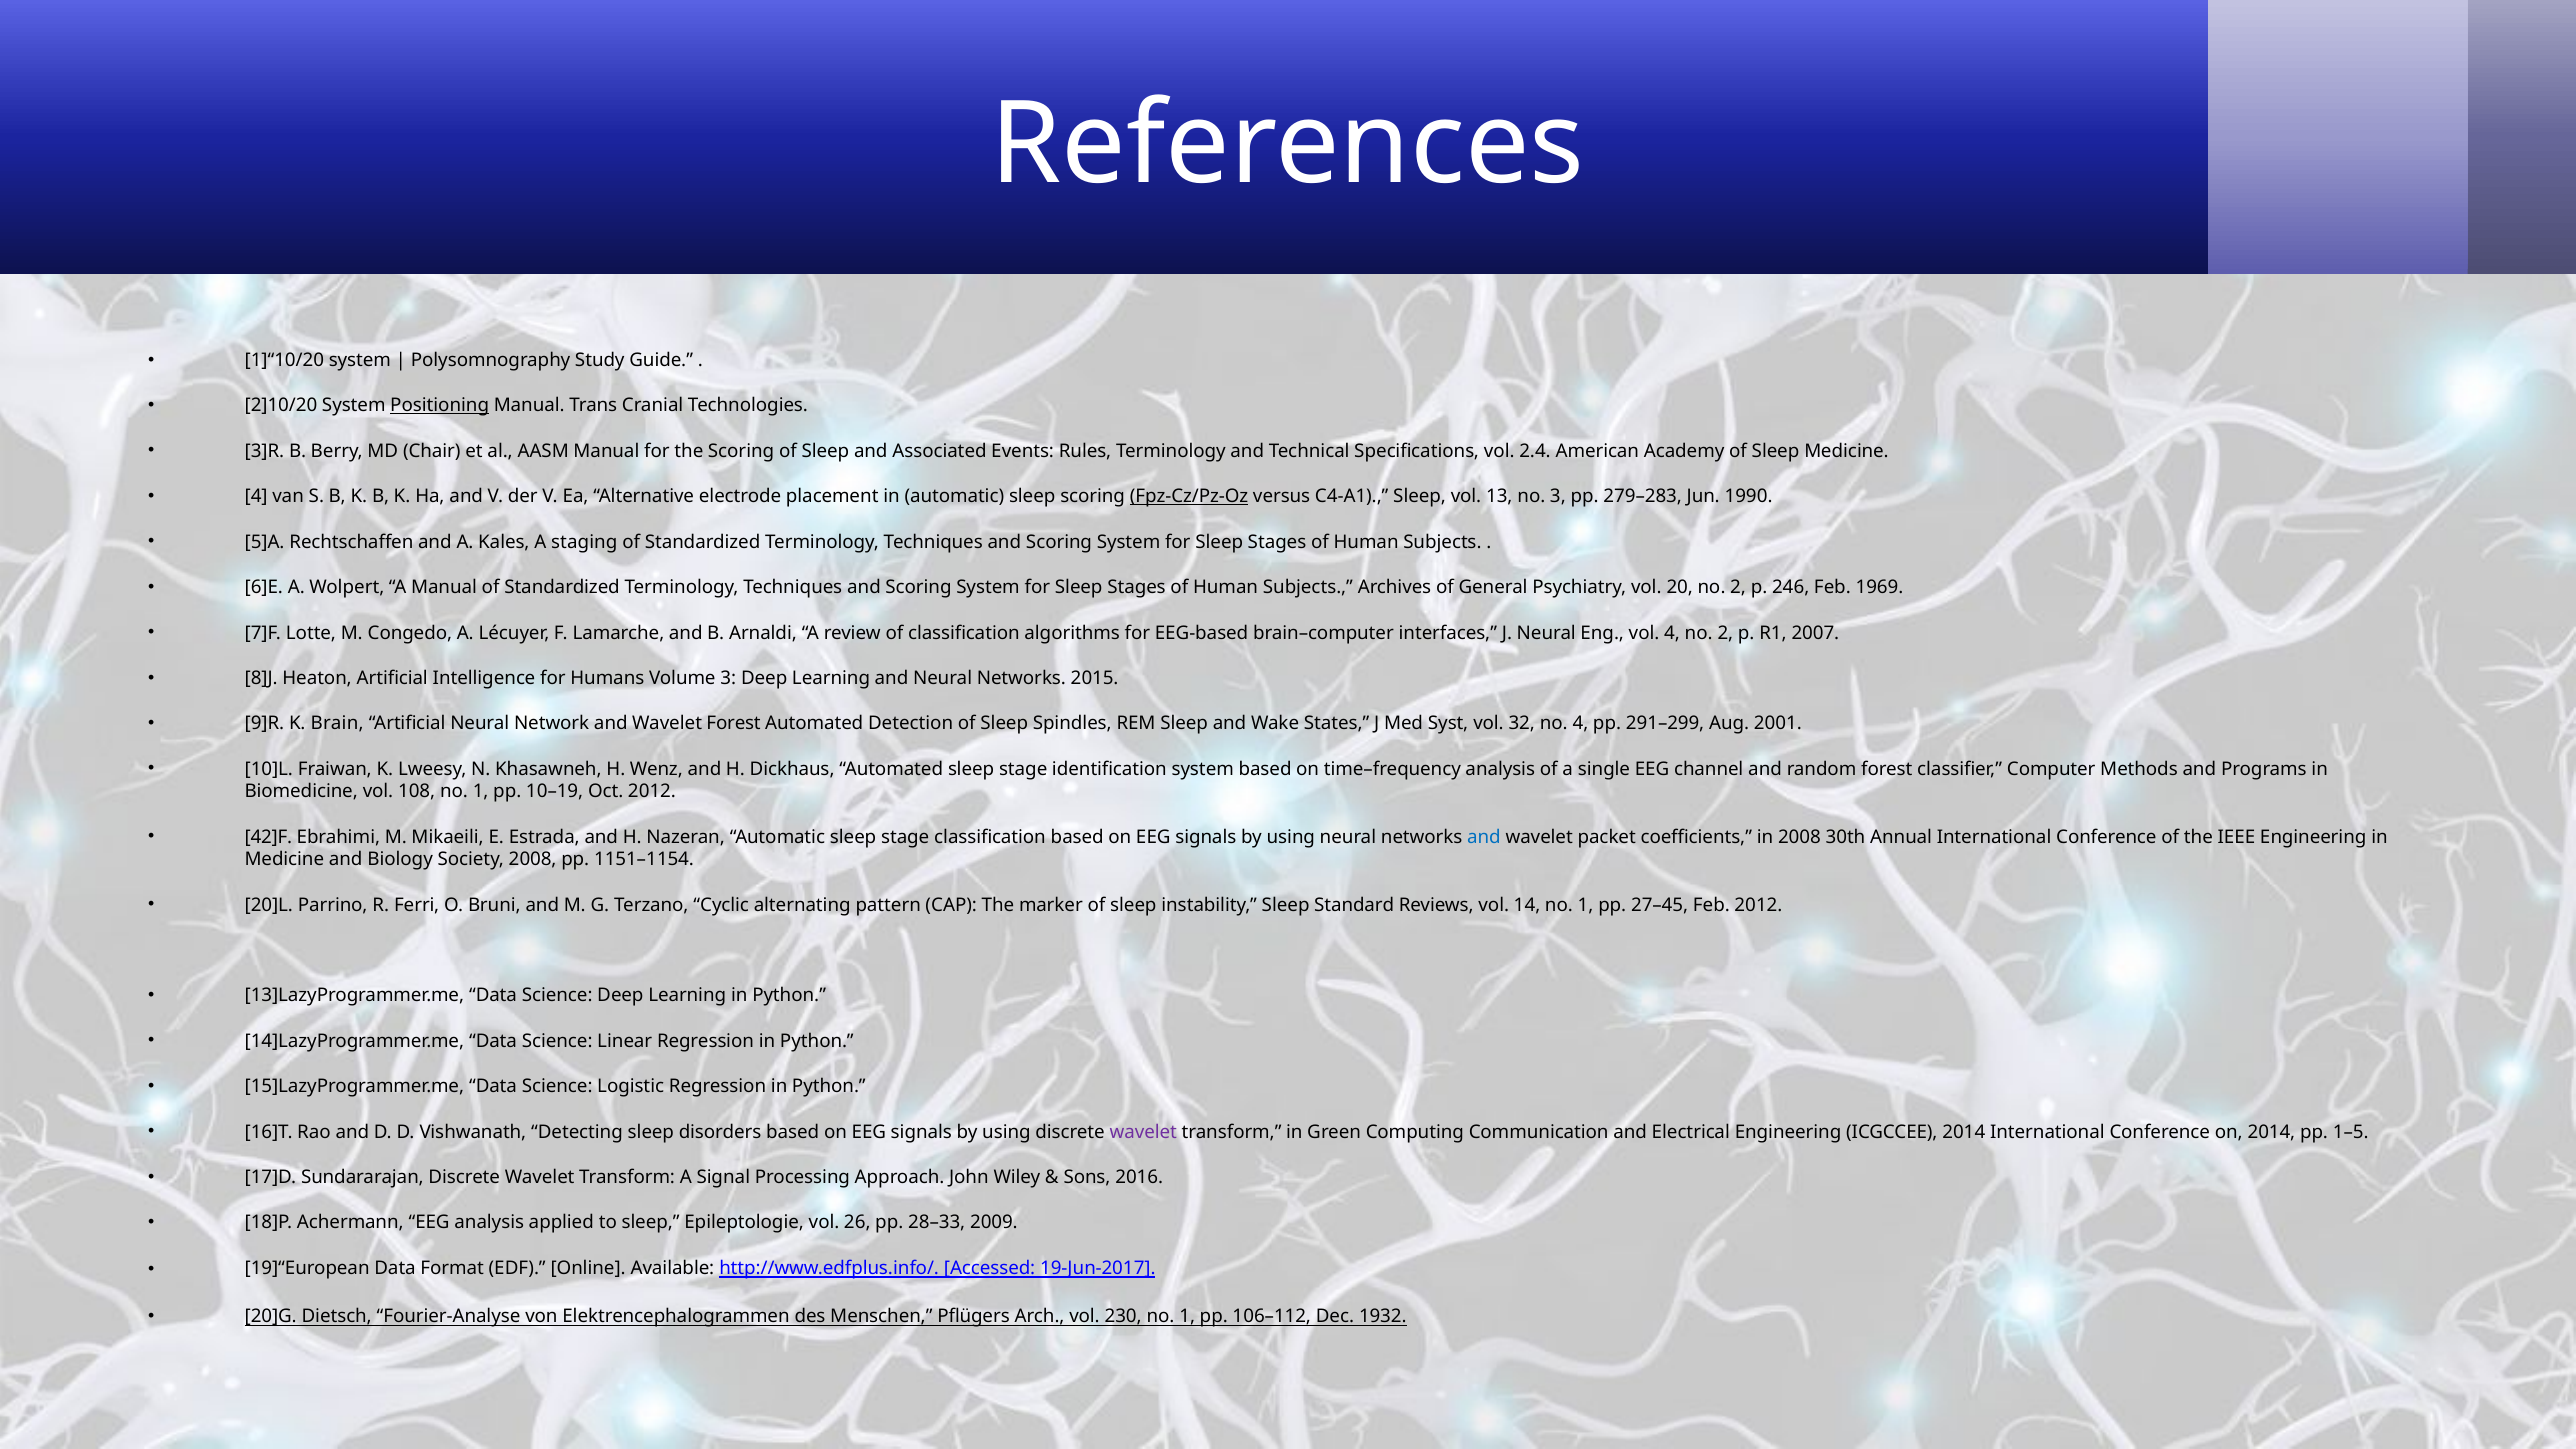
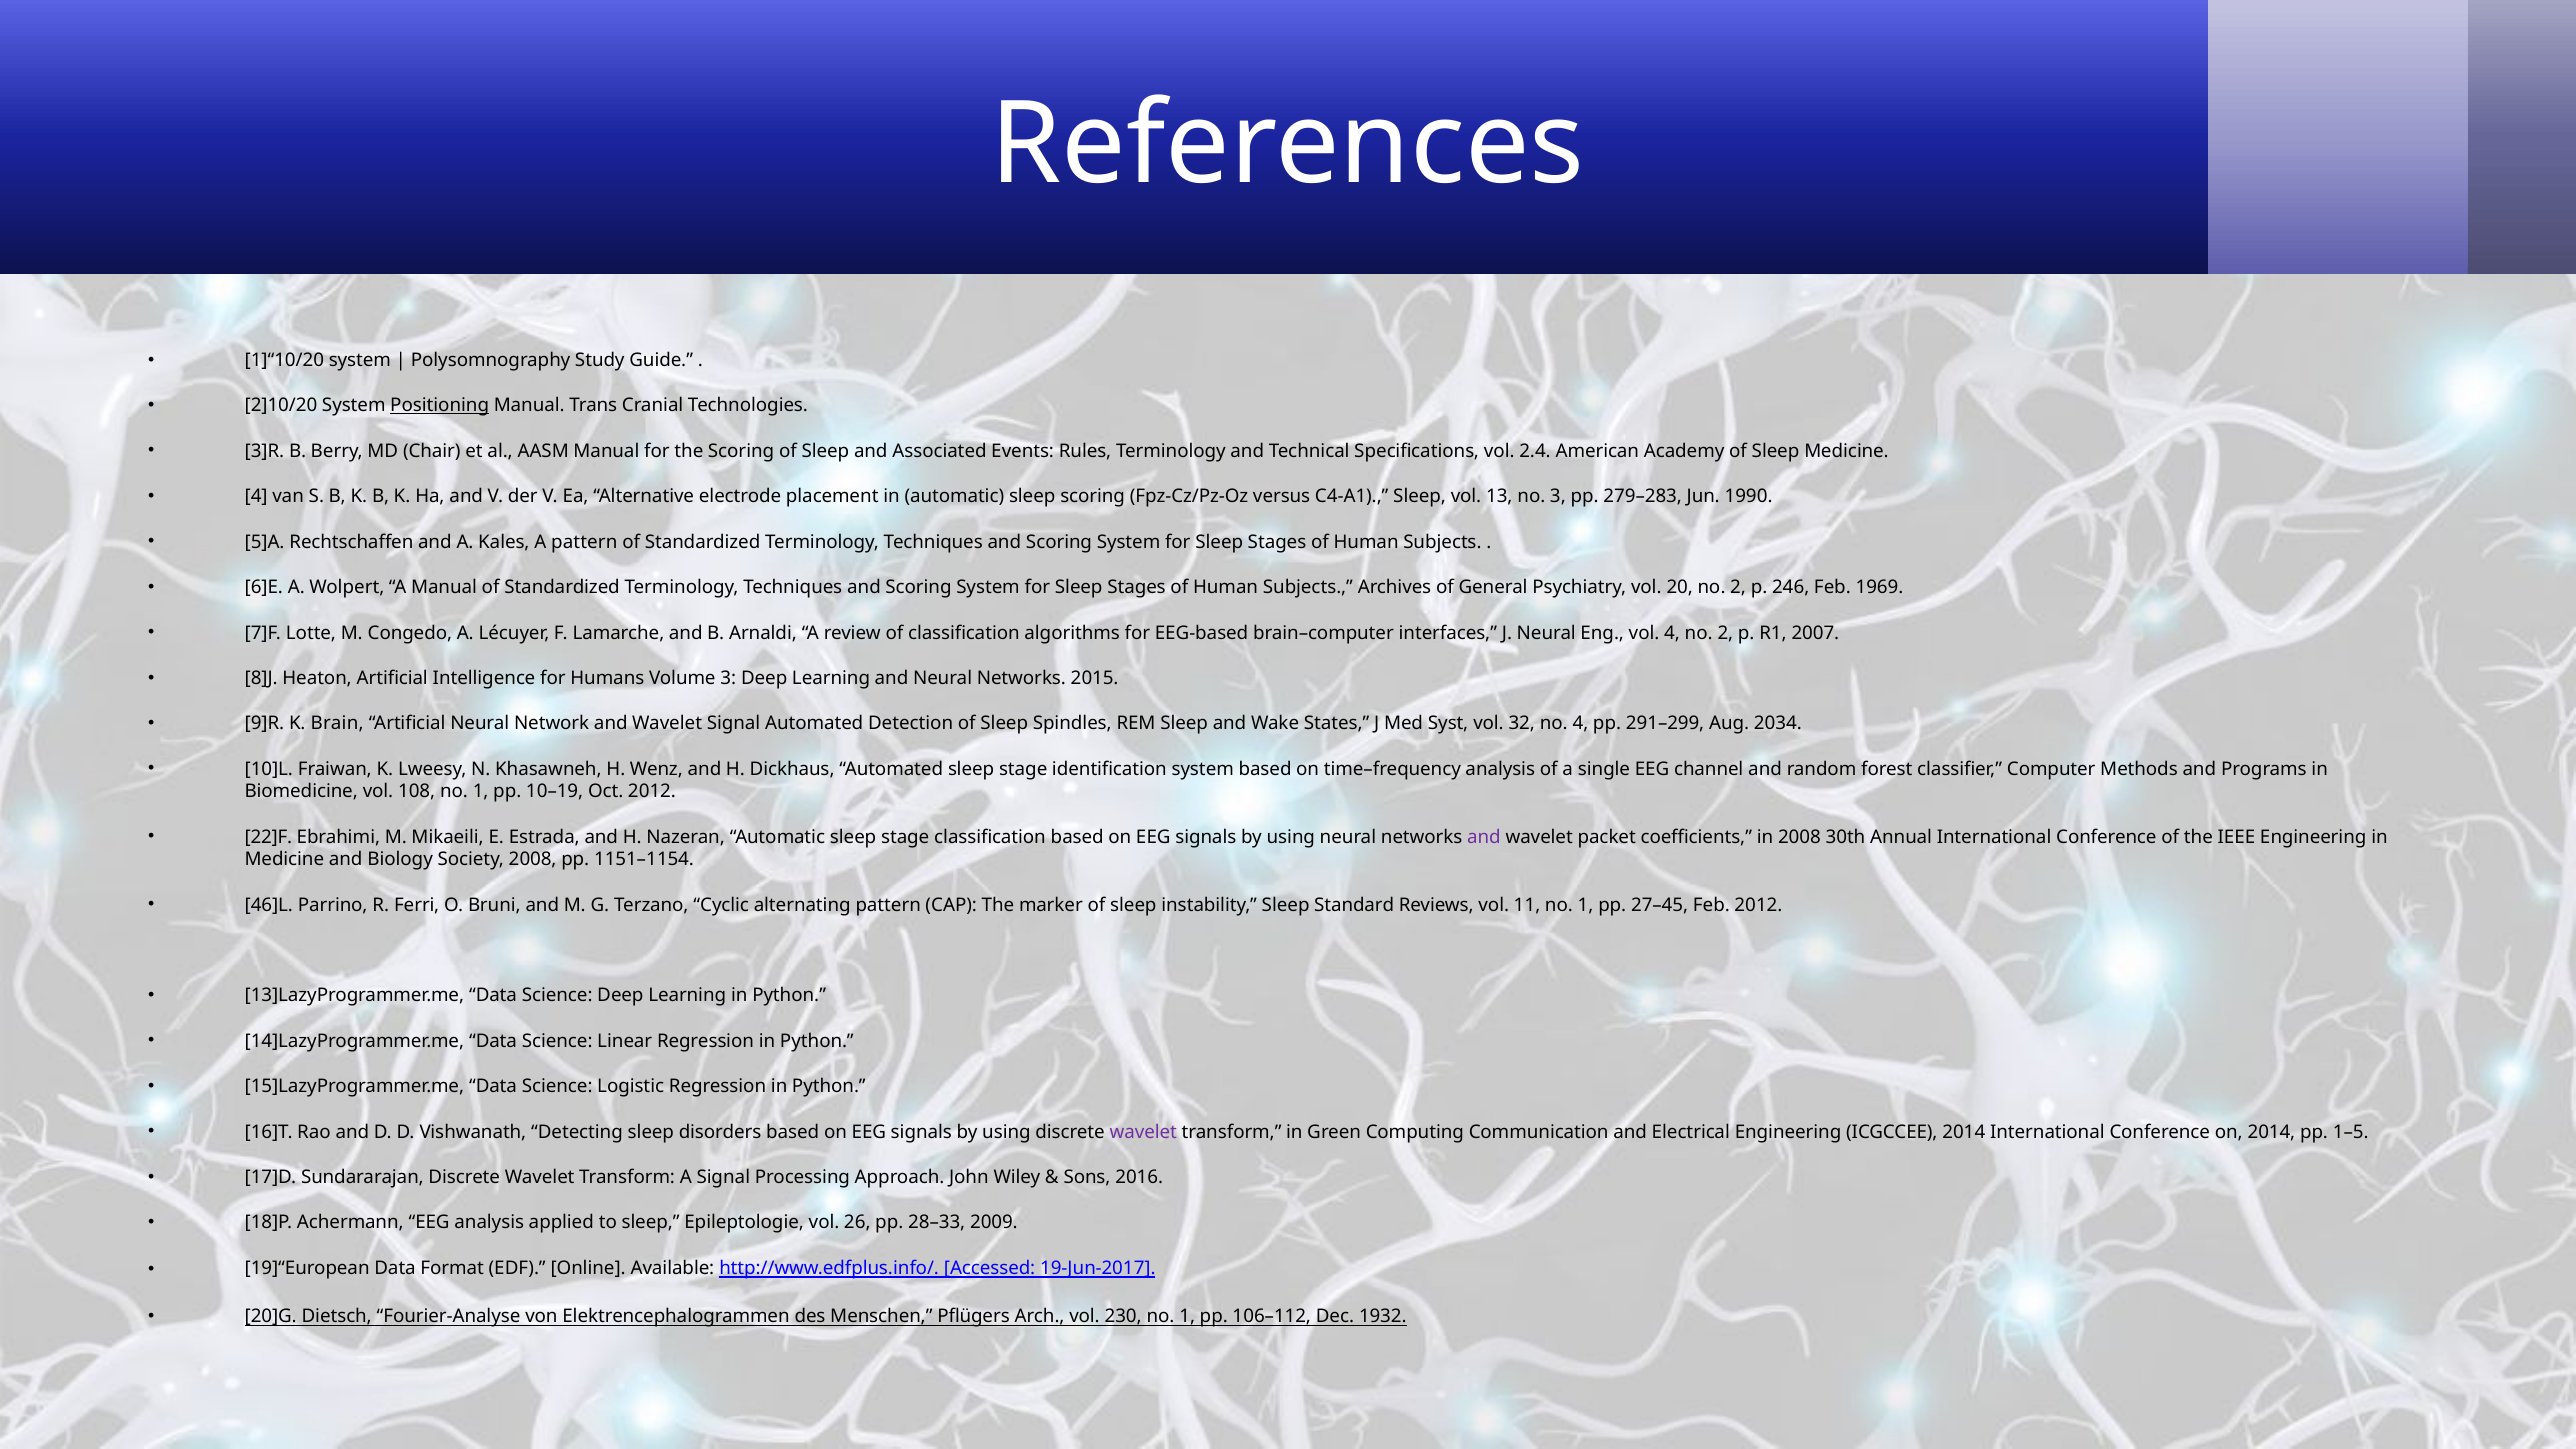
Fpz-Cz/Pz-Oz underline: present -> none (1189, 497)
A staging: staging -> pattern (584, 542)
Wavelet Forest: Forest -> Signal (734, 724)
2001: 2001 -> 2034 (1778, 724)
42]F: 42]F -> 22]F (268, 837)
and colour: blue -> purple (1484, 837)
20]L: 20]L -> 46]L (269, 905)
14: 14 -> 11 (1527, 905)
